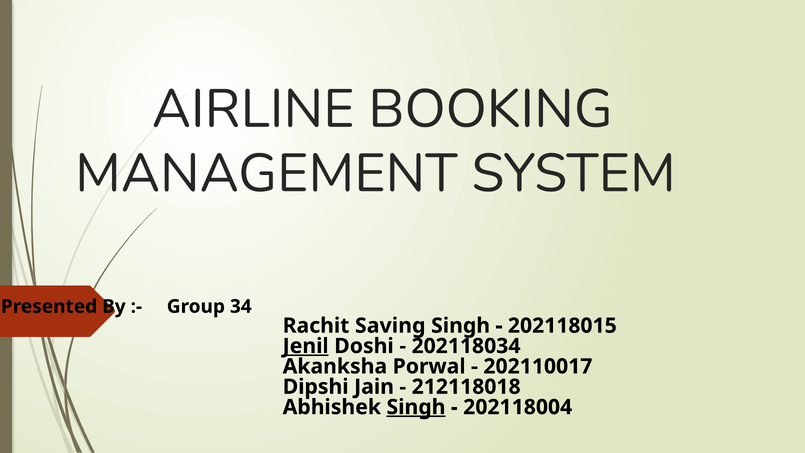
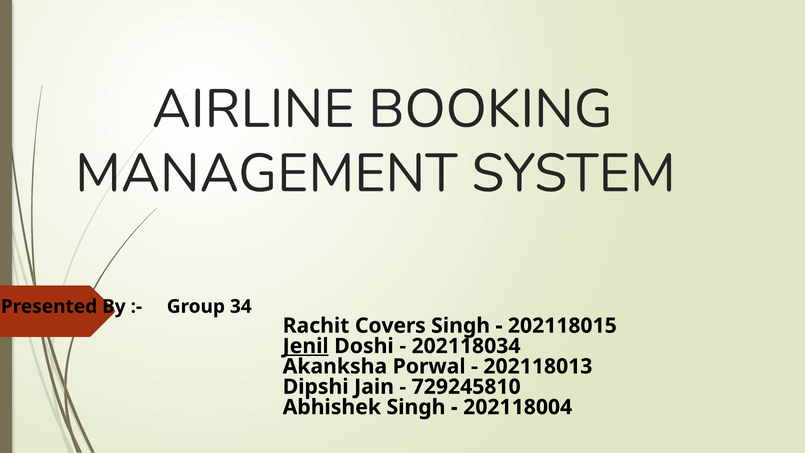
Saving: Saving -> Covers (390, 326)
202110017: 202110017 -> 202118013 (538, 366)
212118018: 212118018 -> 729245810 (466, 387)
Singh underline: present -> none (416, 407)
